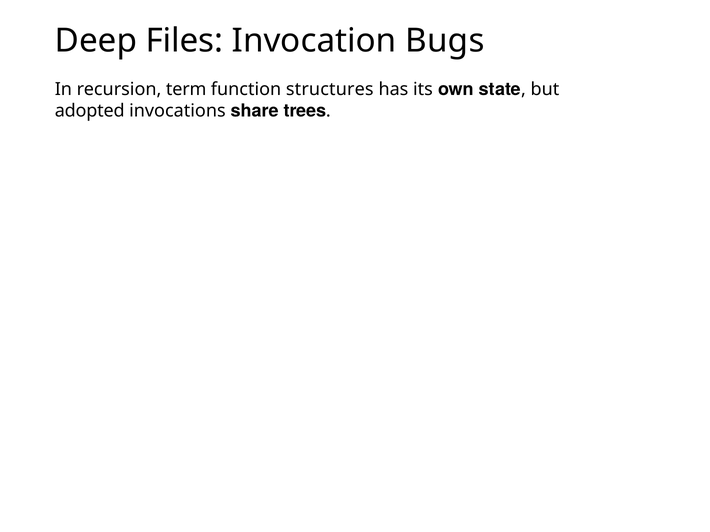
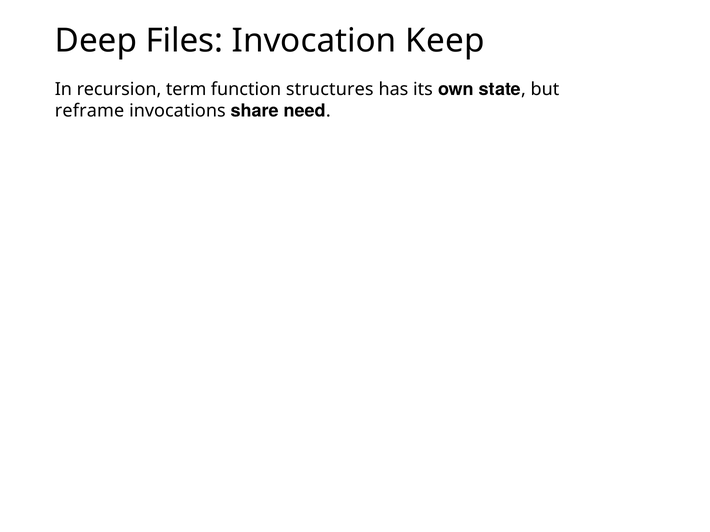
Bugs: Bugs -> Keep (445, 41)
adopted: adopted -> reframe (90, 111)
trees: trees -> need (305, 111)
